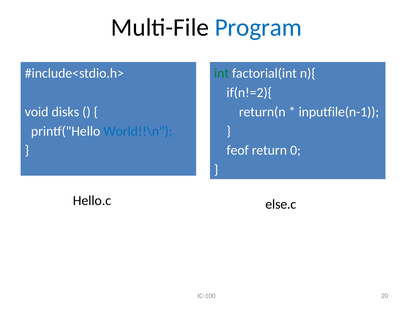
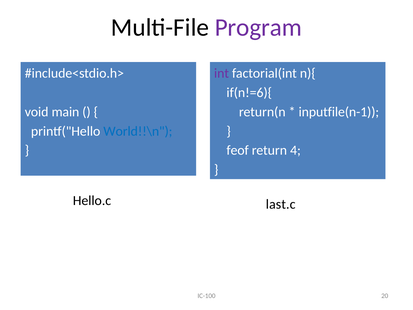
Program colour: blue -> purple (258, 28)
int colour: green -> purple (222, 73)
if(n!=2){: if(n!=2){ -> if(n!=6){ (249, 93)
disks: disks -> main (65, 112)
0: 0 -> 4 (295, 150)
else.c: else.c -> last.c (281, 204)
